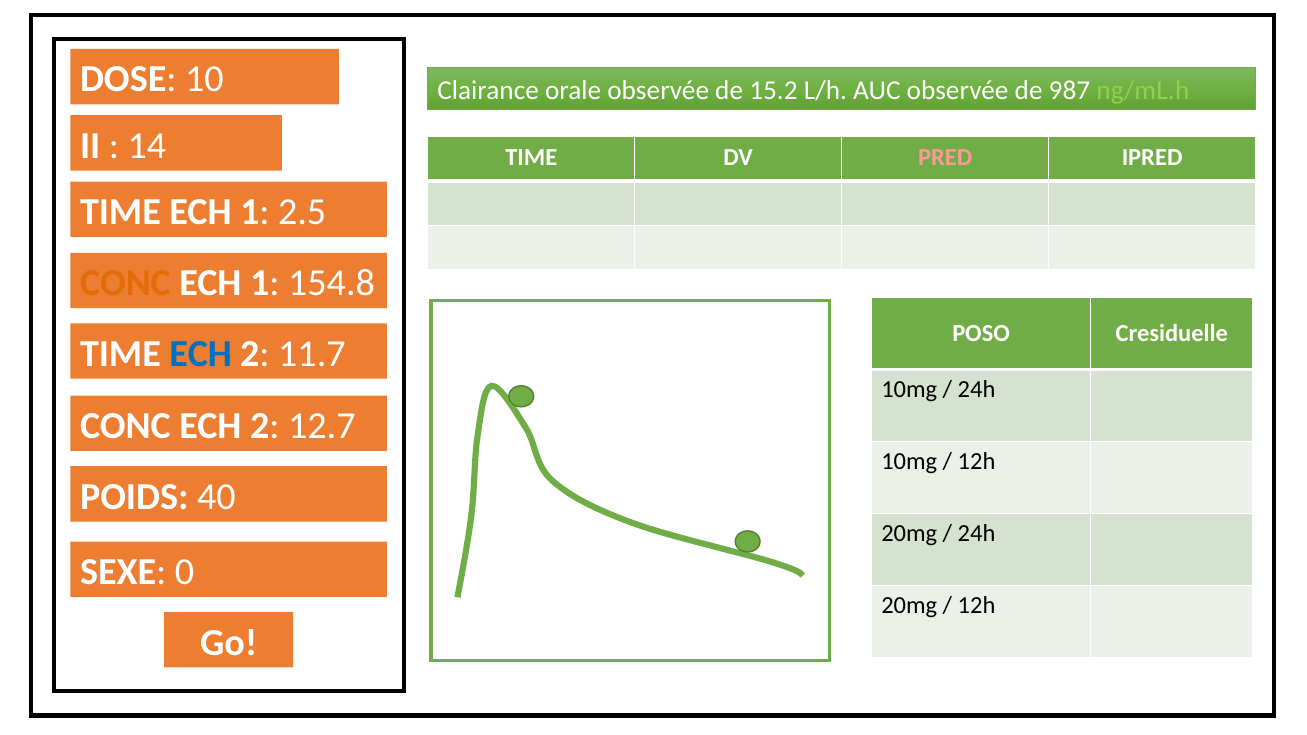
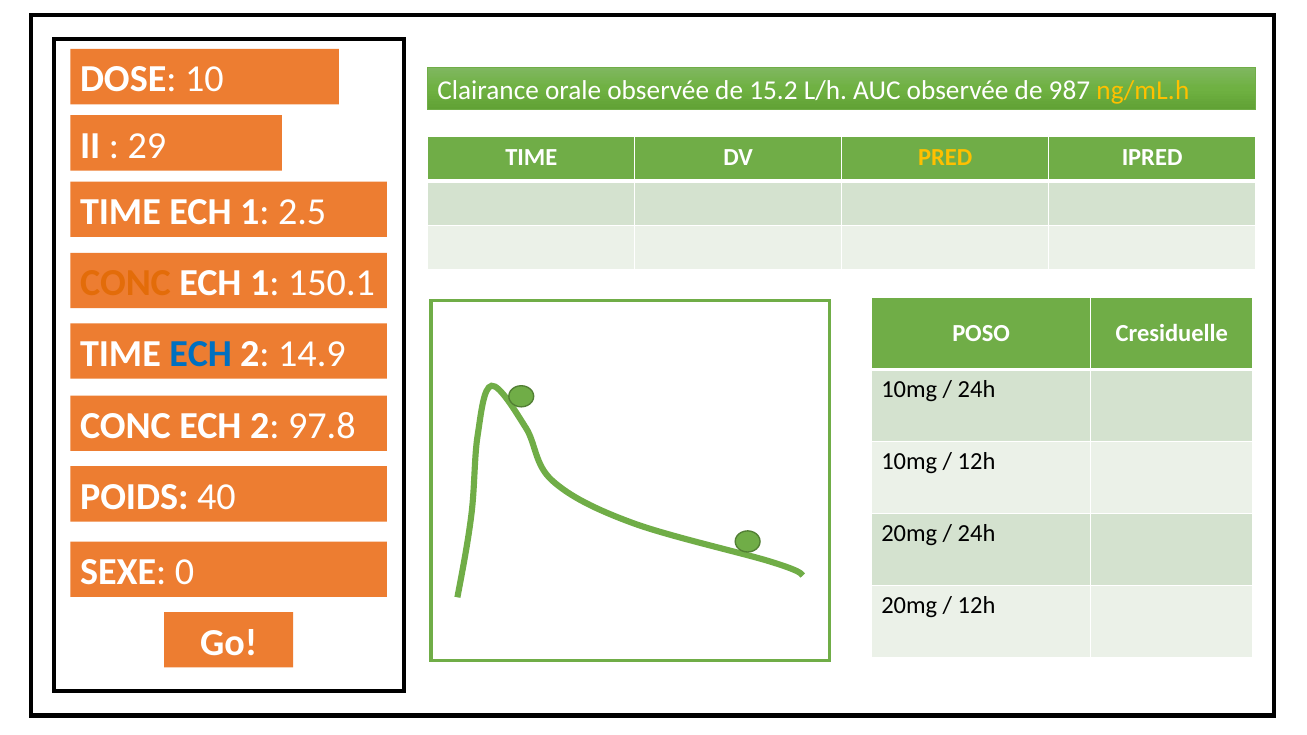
ng/mL.h colour: light green -> yellow (1143, 90)
14: 14 -> 29 (147, 146)
PRED colour: pink -> yellow (945, 157)
154.8: 154.8 -> 150.1 (332, 283)
11.7: 11.7 -> 14.9 (312, 354)
12.7: 12.7 -> 97.8 (322, 426)
